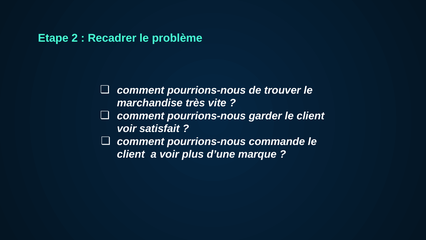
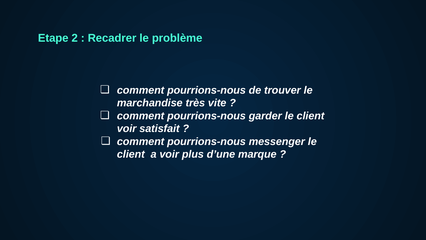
commande: commande -> messenger (277, 141)
